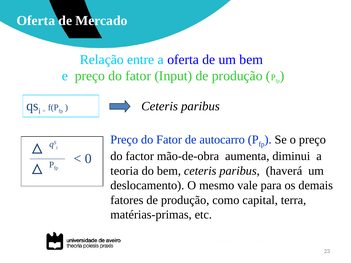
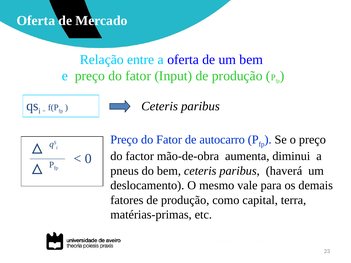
teoria: teoria -> pneus (125, 171)
